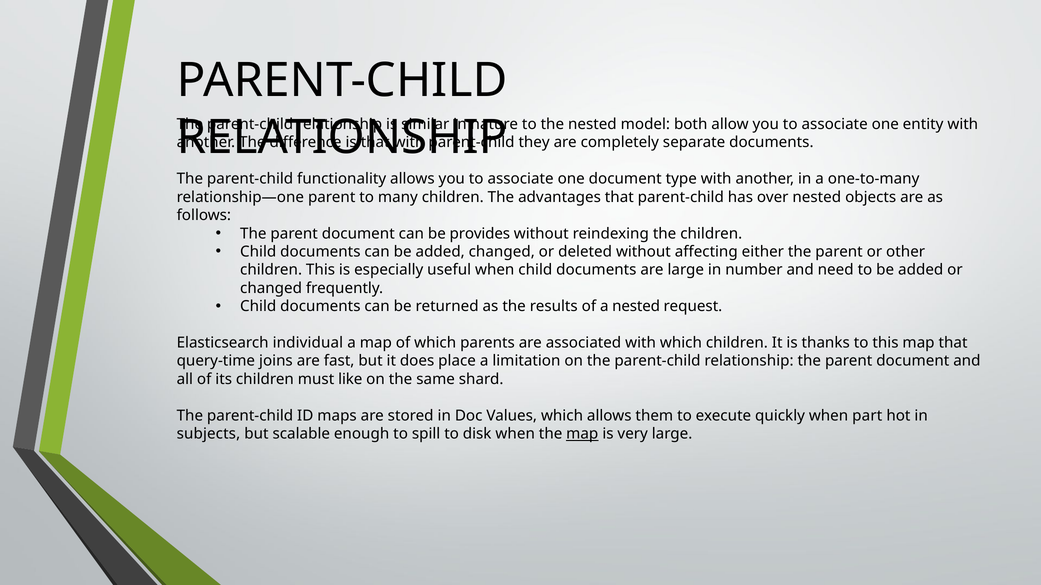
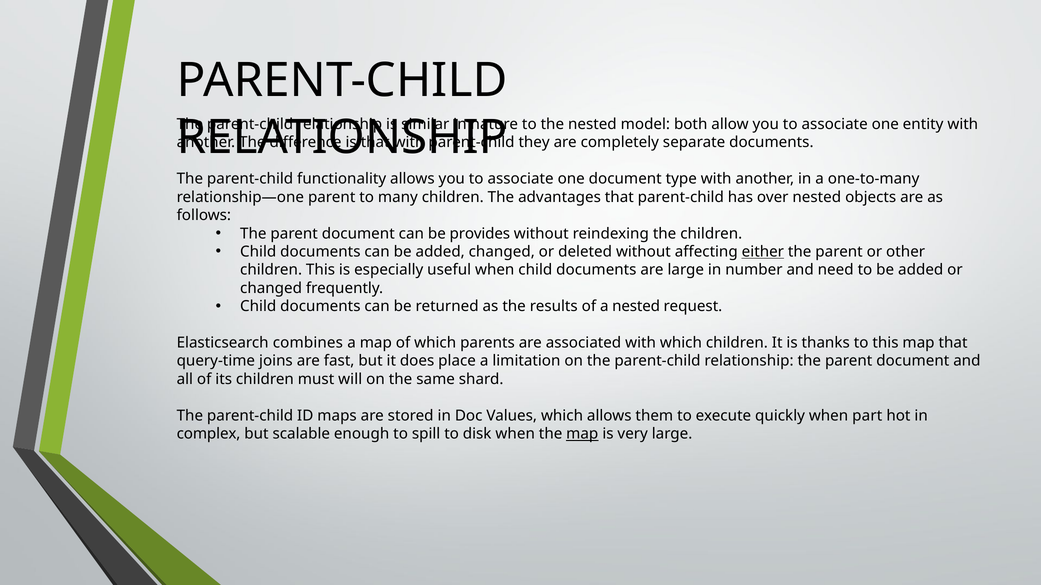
either underline: none -> present (763, 252)
individual: individual -> combines (308, 343)
like: like -> will (350, 380)
subjects: subjects -> complex (209, 434)
